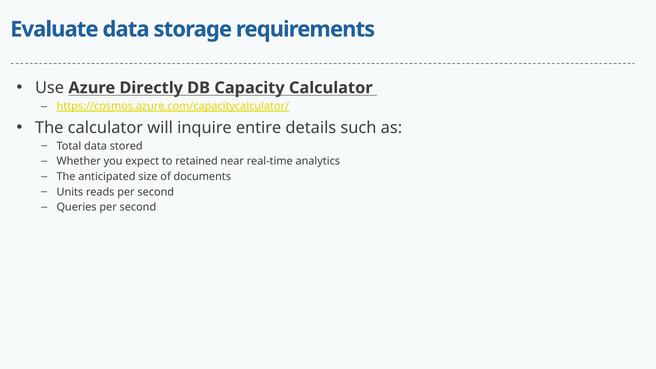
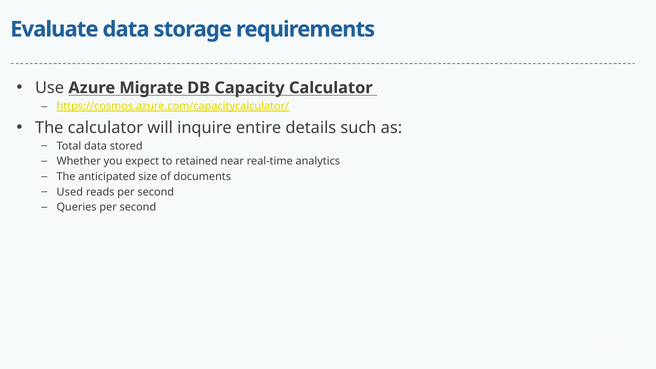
Directly: Directly -> Migrate (151, 88)
Units: Units -> Used (70, 192)
